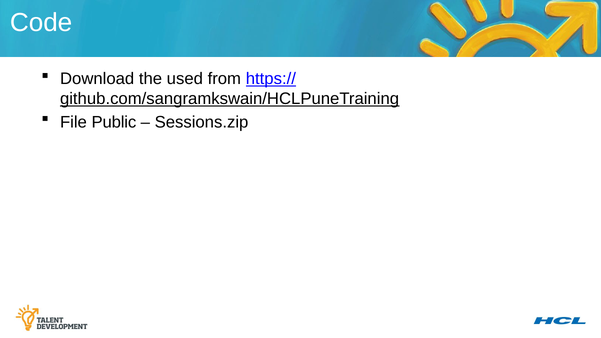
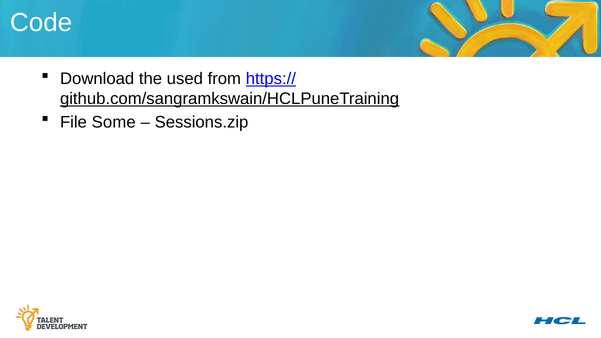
Public: Public -> Some (114, 122)
